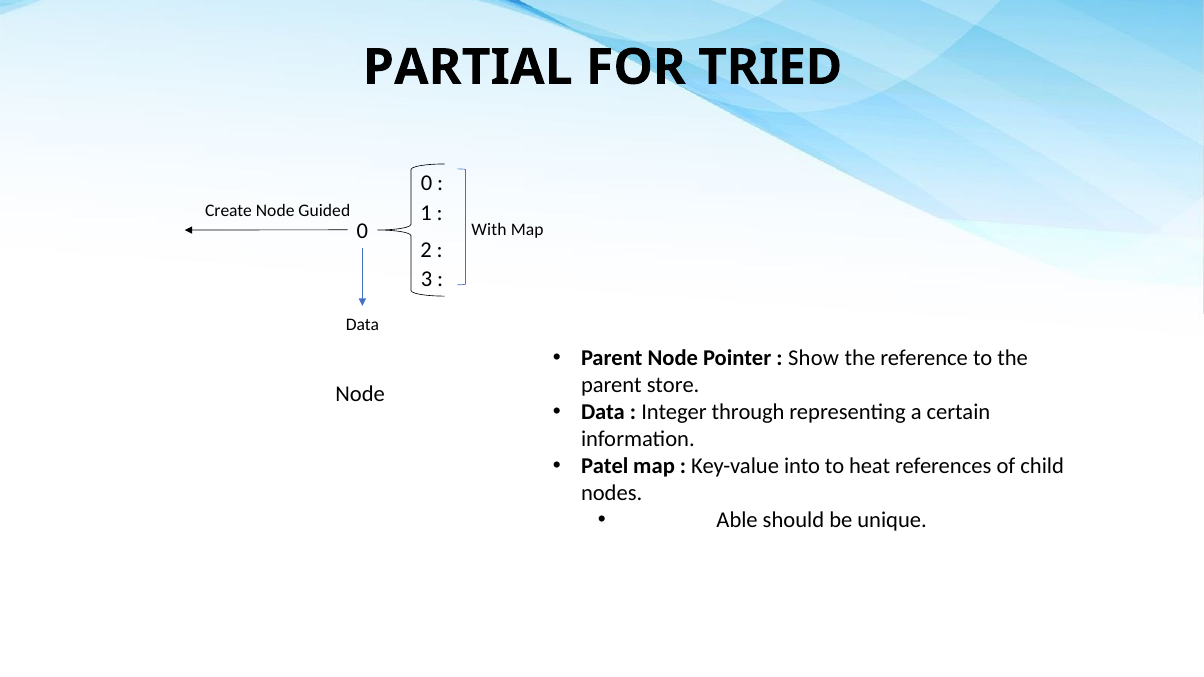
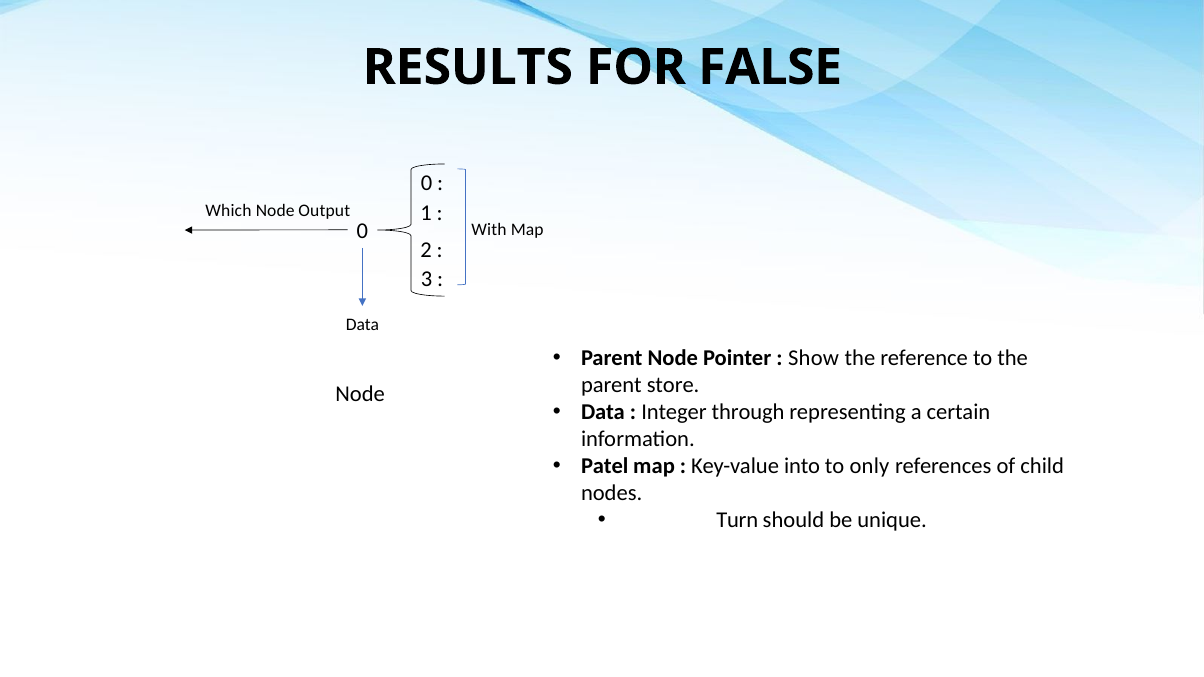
PARTIAL: PARTIAL -> RESULTS (468, 67)
TRIED: TRIED -> FALSE (770, 67)
Create: Create -> Which (228, 210)
Guided: Guided -> Output (324, 210)
heat: heat -> only (869, 467)
Able: Able -> Turn (737, 521)
